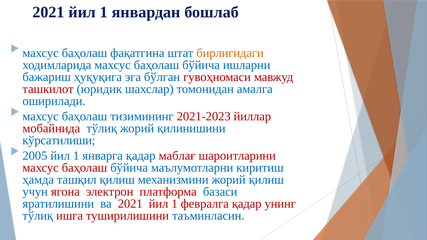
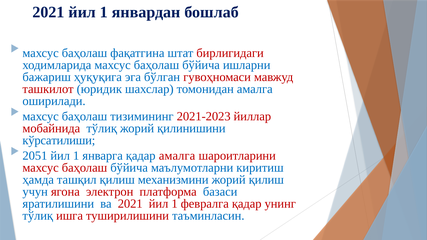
бирлигидаги colour: orange -> red (230, 53)
2005: 2005 -> 2051 (35, 156)
қадар маблағ: маблағ -> амалга (177, 156)
